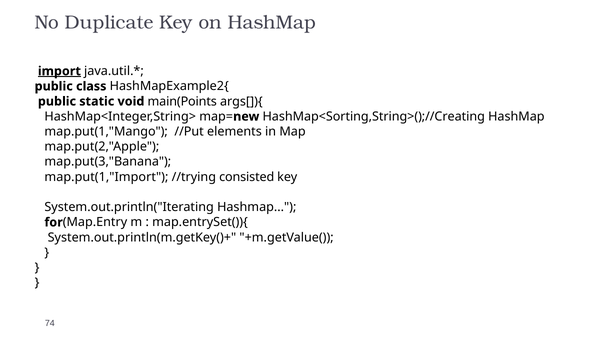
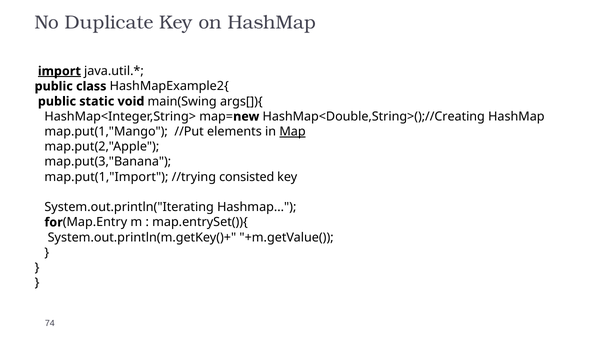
main(Points: main(Points -> main(Swing (182, 101)
HashMap<Sorting,String>();//Creating: HashMap<Sorting,String>();//Creating -> HashMap<Double,String>();//Creating (374, 116)
Map underline: none -> present (293, 131)
